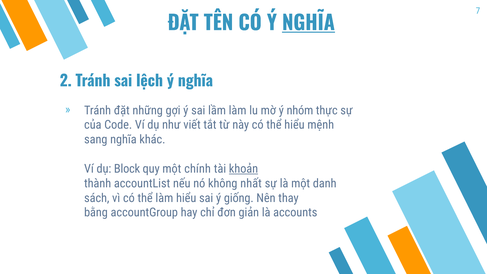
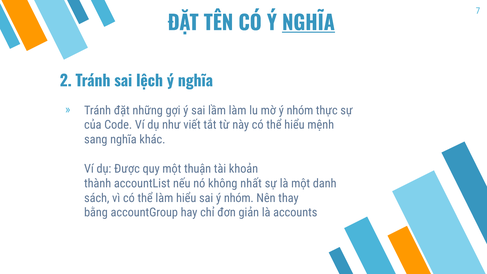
Block: Block -> Được (127, 169)
chính: chính -> thuận (198, 169)
khoản underline: present -> none (244, 169)
sai ý giống: giống -> nhóm (239, 198)
